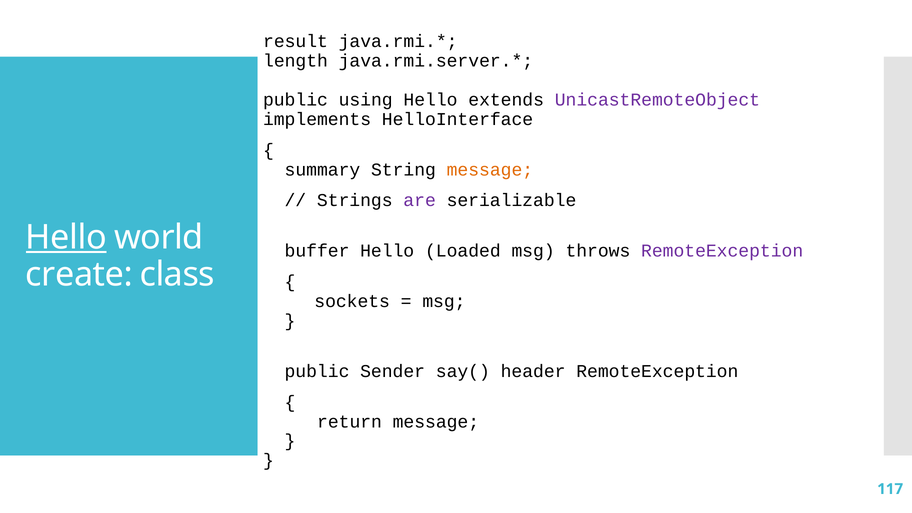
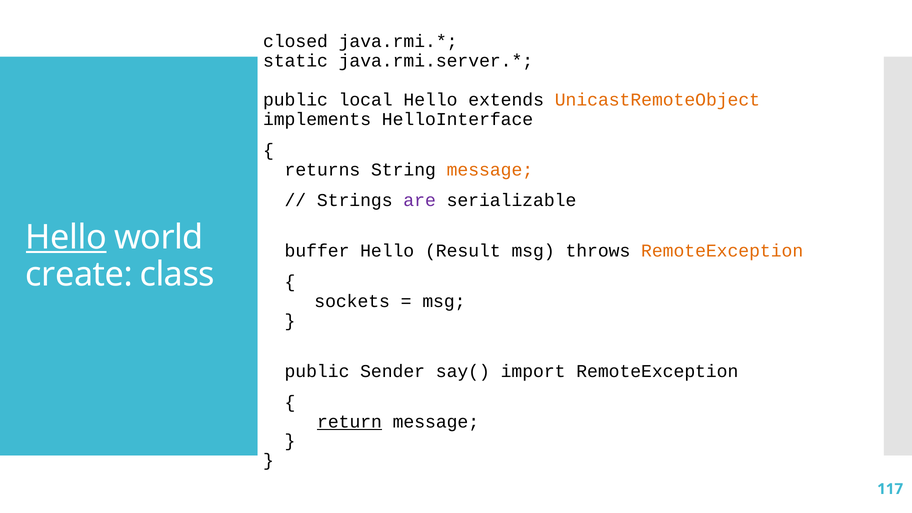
result: result -> closed (295, 41)
length: length -> static (295, 61)
using: using -> local (366, 100)
UnicastRemoteObject colour: purple -> orange (657, 100)
summary: summary -> returns (322, 170)
Loaded: Loaded -> Result (463, 251)
RemoteException colour: purple -> orange (722, 251)
header: header -> import (533, 371)
return underline: none -> present (350, 422)
